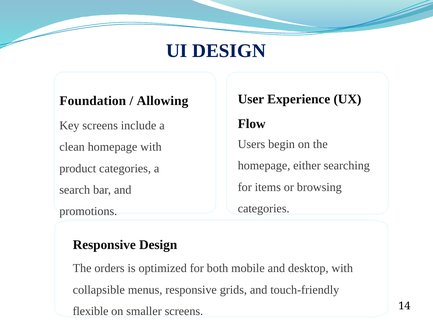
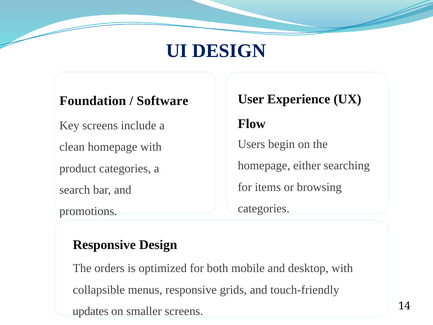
Allowing: Allowing -> Software (162, 101)
flexible: flexible -> updates (91, 311)
